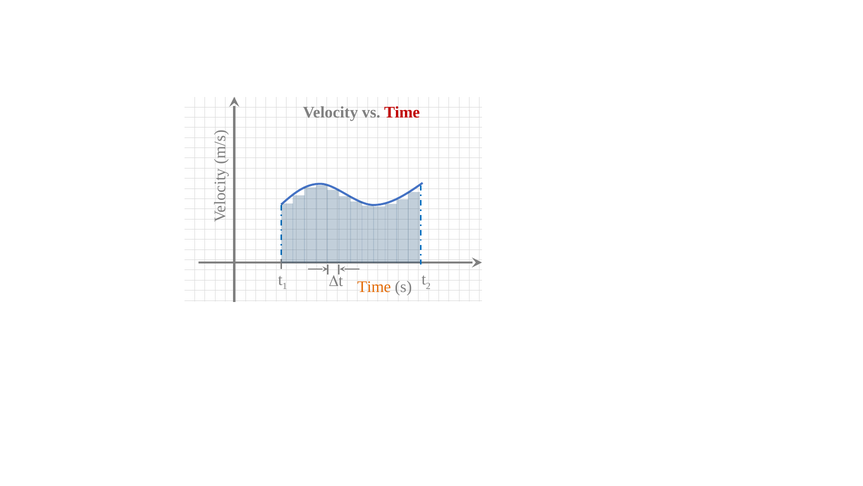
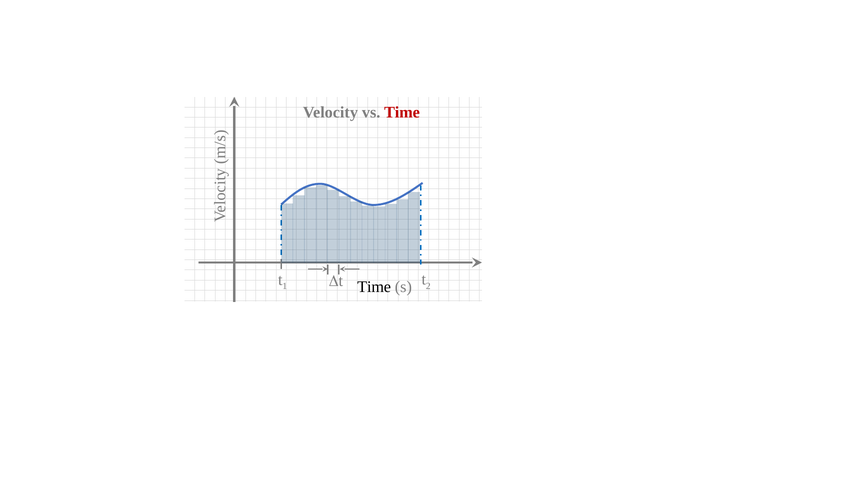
Time colour: orange -> black (374, 287)
